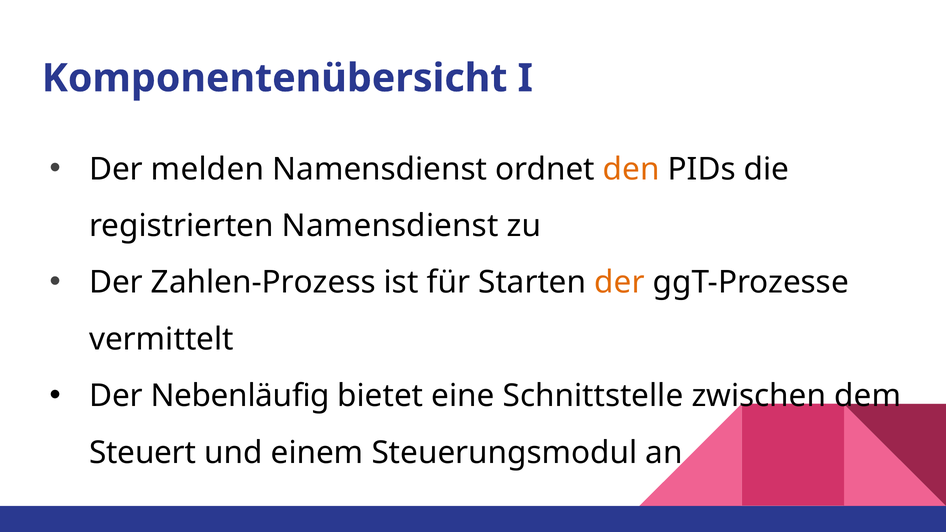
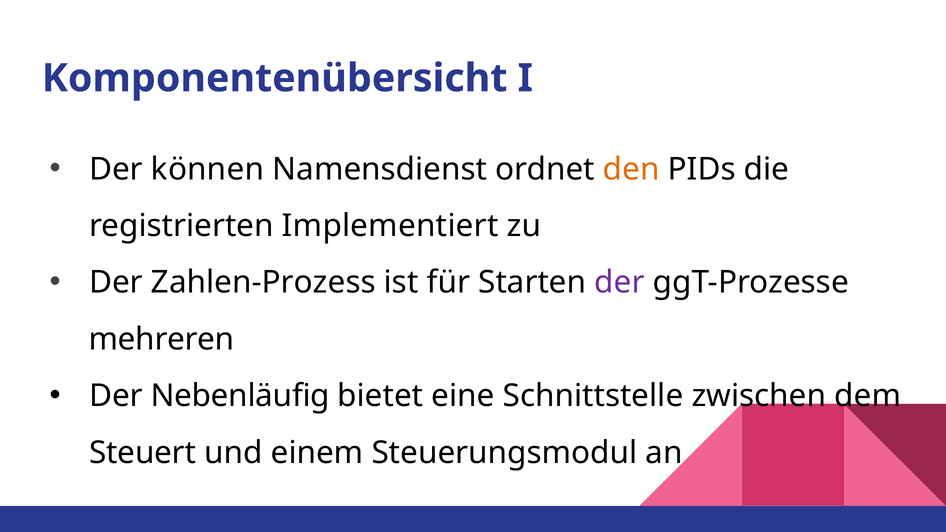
melden: melden -> können (208, 169)
registrierten Namensdienst: Namensdienst -> Implementiert (390, 226)
der colour: orange -> purple (620, 283)
vermittelt: vermittelt -> mehreren (162, 339)
